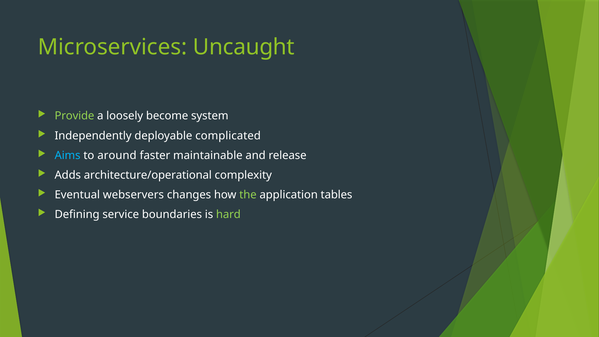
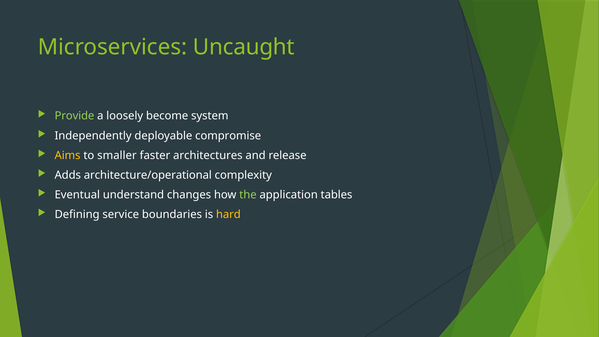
complicated: complicated -> compromise (228, 136)
Aims colour: light blue -> yellow (68, 155)
around: around -> smaller (117, 155)
maintainable: maintainable -> architectures (208, 155)
webservers: webservers -> understand (133, 195)
hard colour: light green -> yellow (228, 215)
